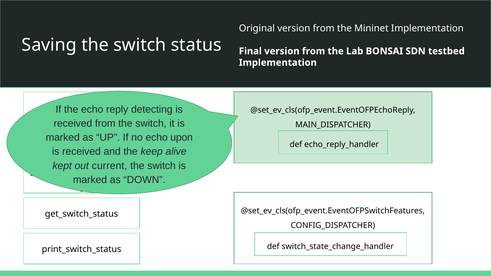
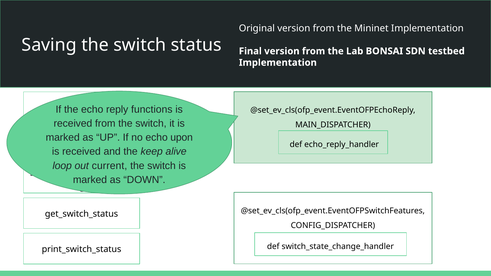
detecting: detecting -> functions (152, 109)
kept: kept -> loop (62, 166)
